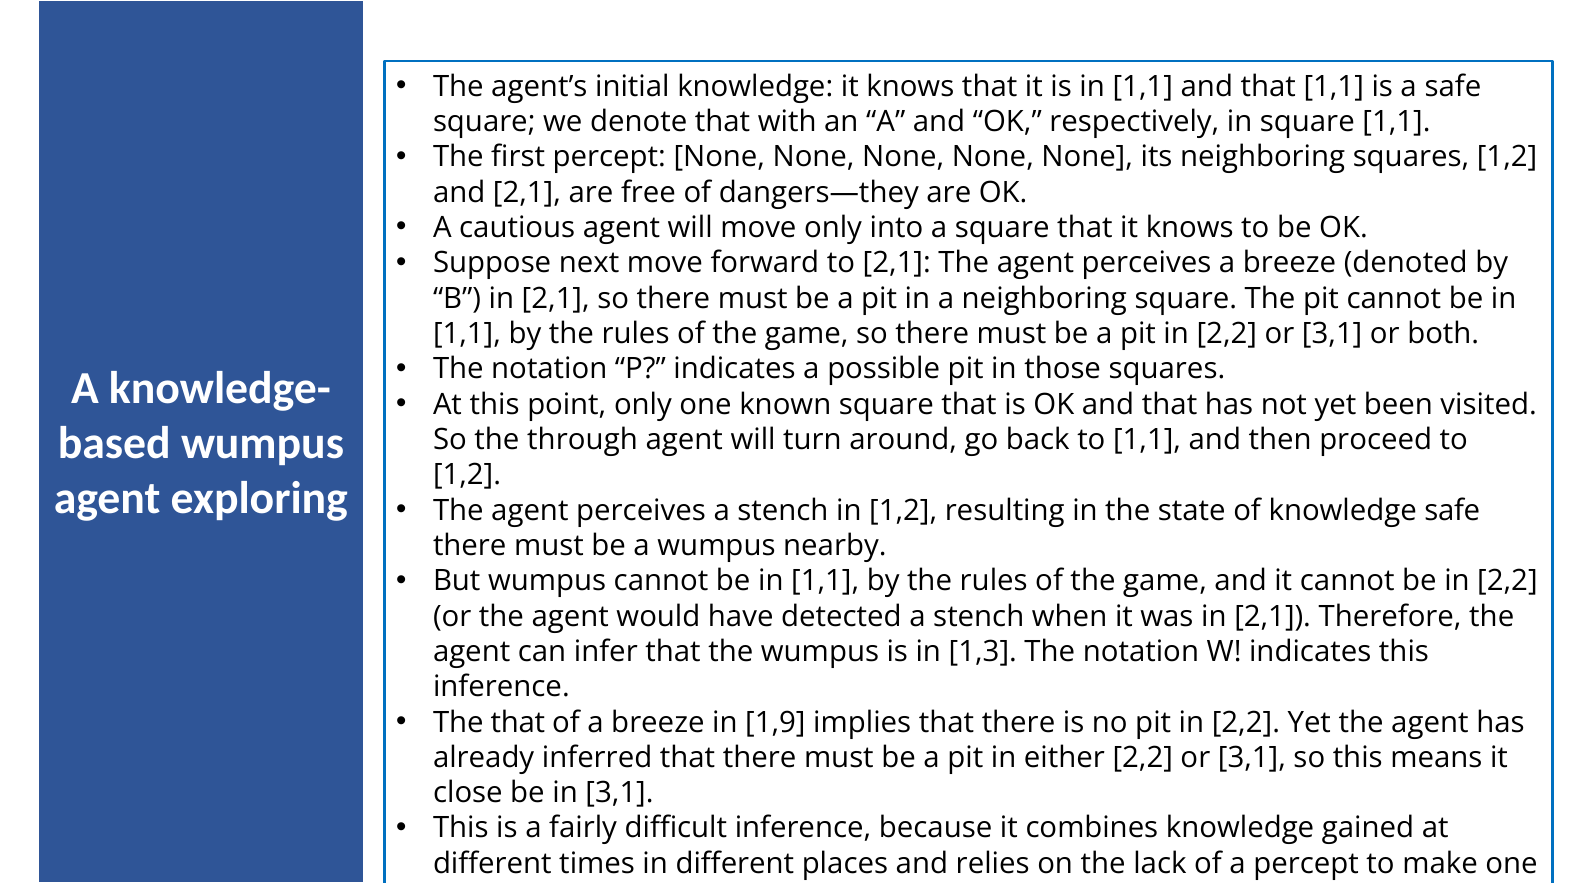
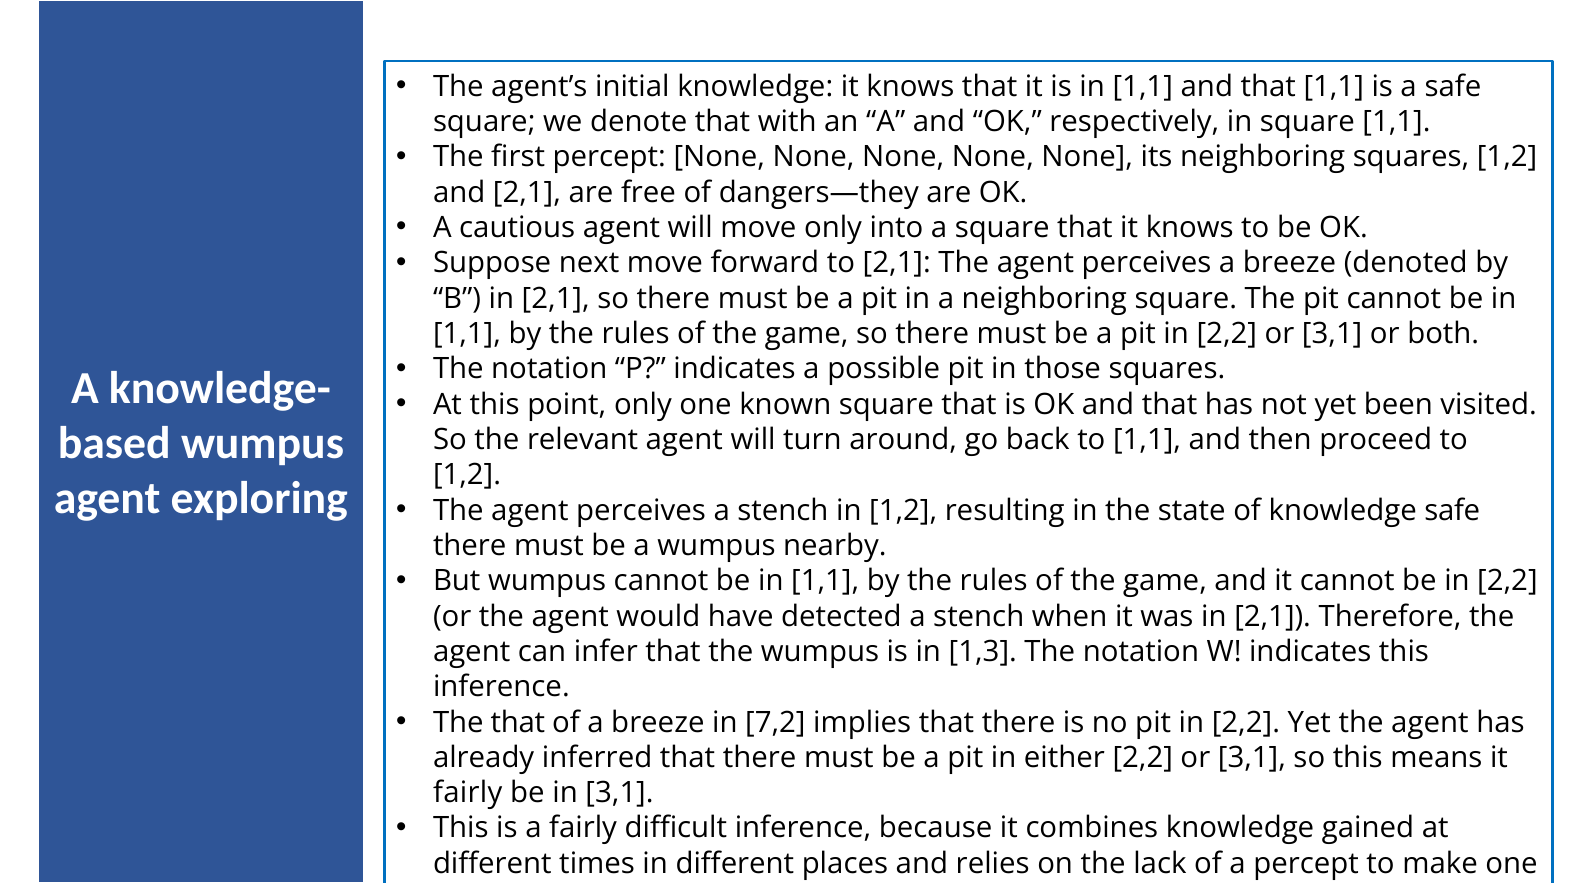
through: through -> relevant (583, 440)
1,9: 1,9 -> 7,2 (775, 722)
close: close -> fairly (468, 793)
